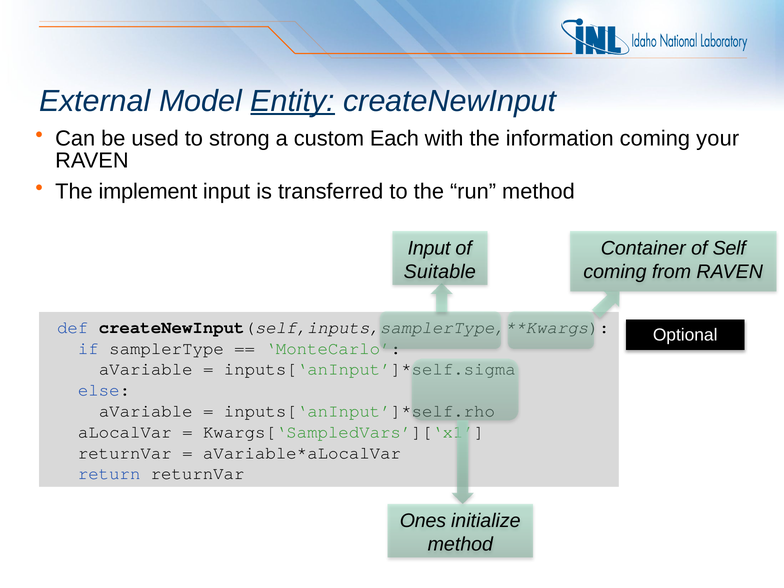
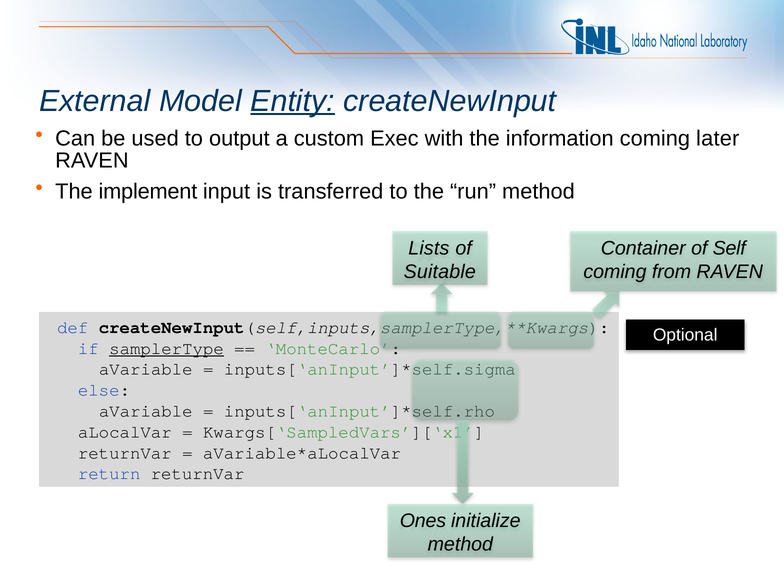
strong: strong -> output (239, 138)
Each: Each -> Exec (394, 138)
your: your -> later (718, 138)
Input: Input -> Lists (429, 248)
samplerType underline: none -> present (167, 348)
